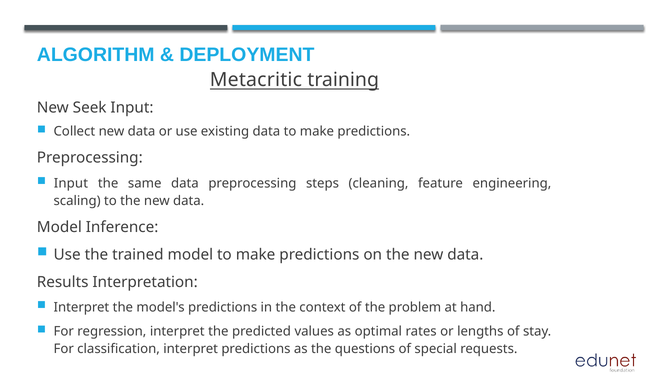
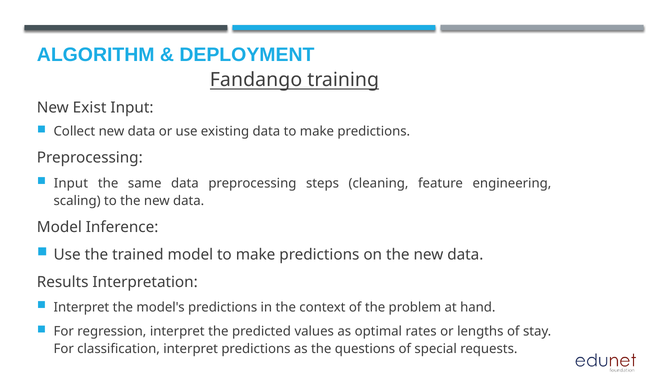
Metacritic: Metacritic -> Fandango (256, 80)
Seek: Seek -> Exist (90, 108)
